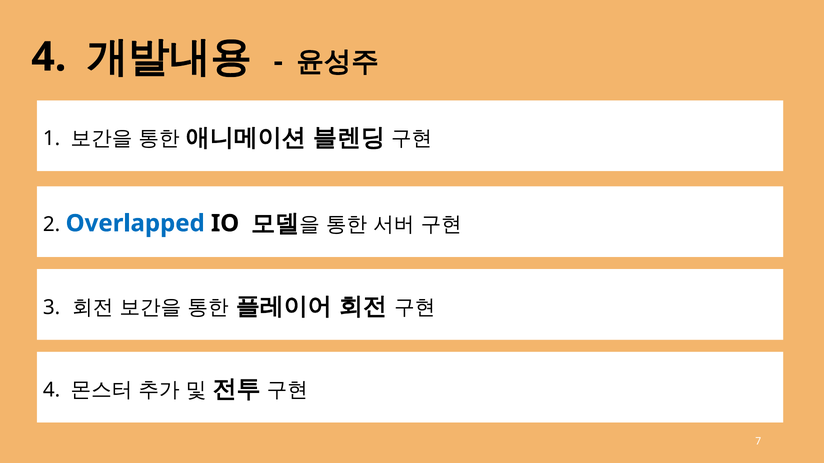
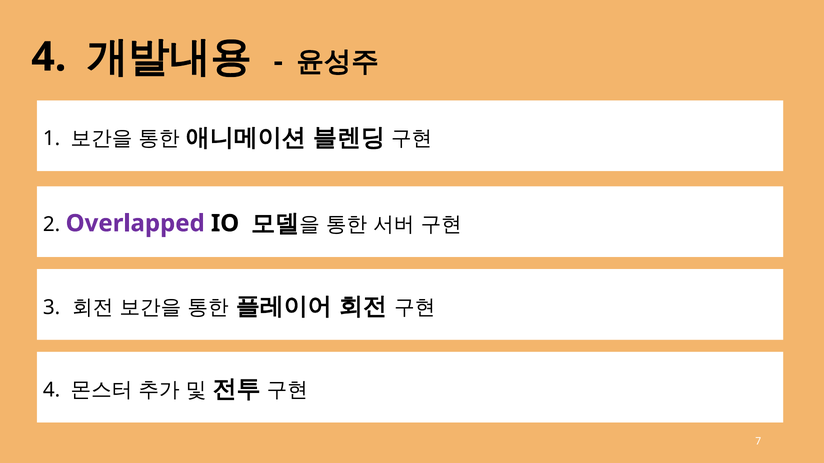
Overlapped colour: blue -> purple (135, 224)
